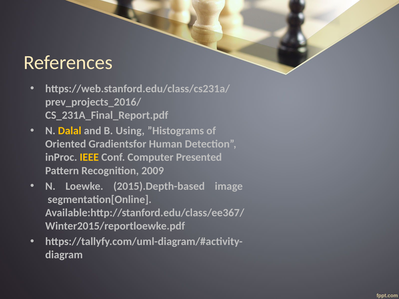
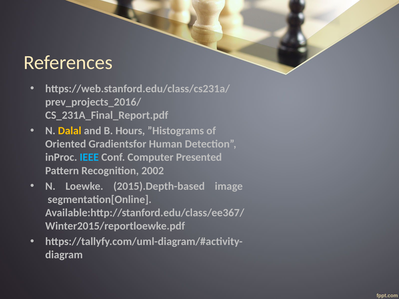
Using: Using -> Hours (130, 131)
IEEE colour: yellow -> light blue (89, 157)
2009: 2009 -> 2002 (153, 171)
